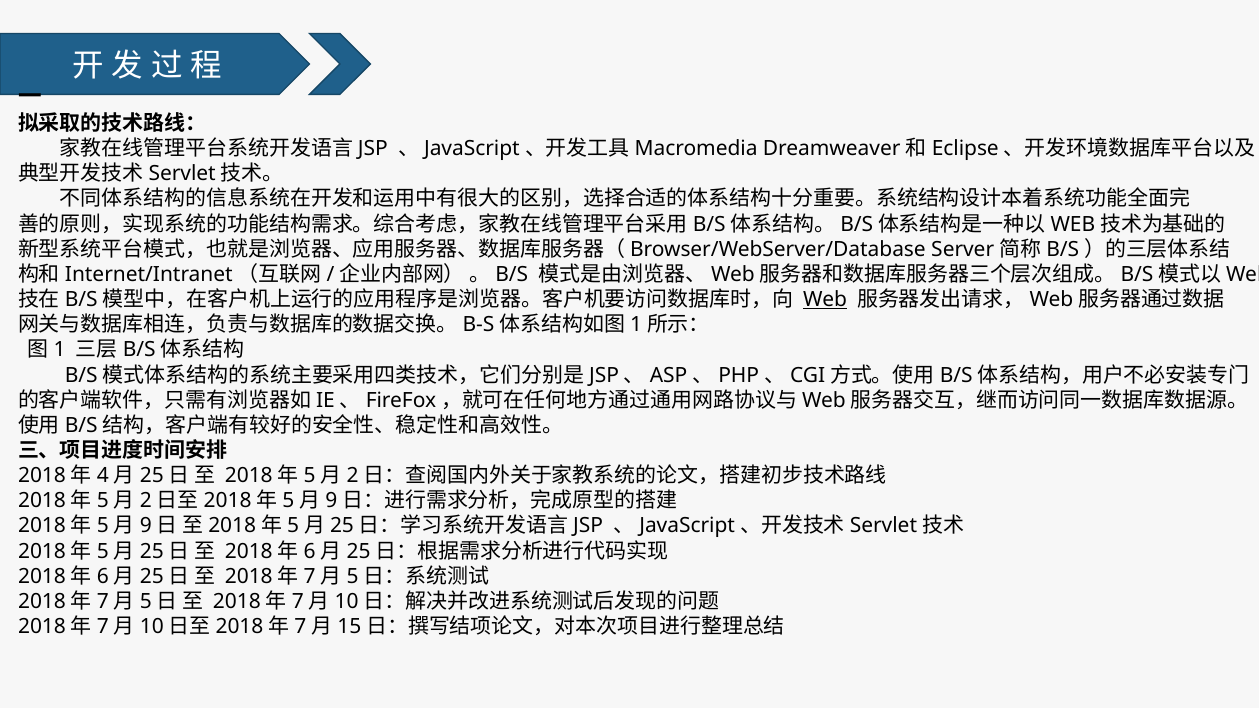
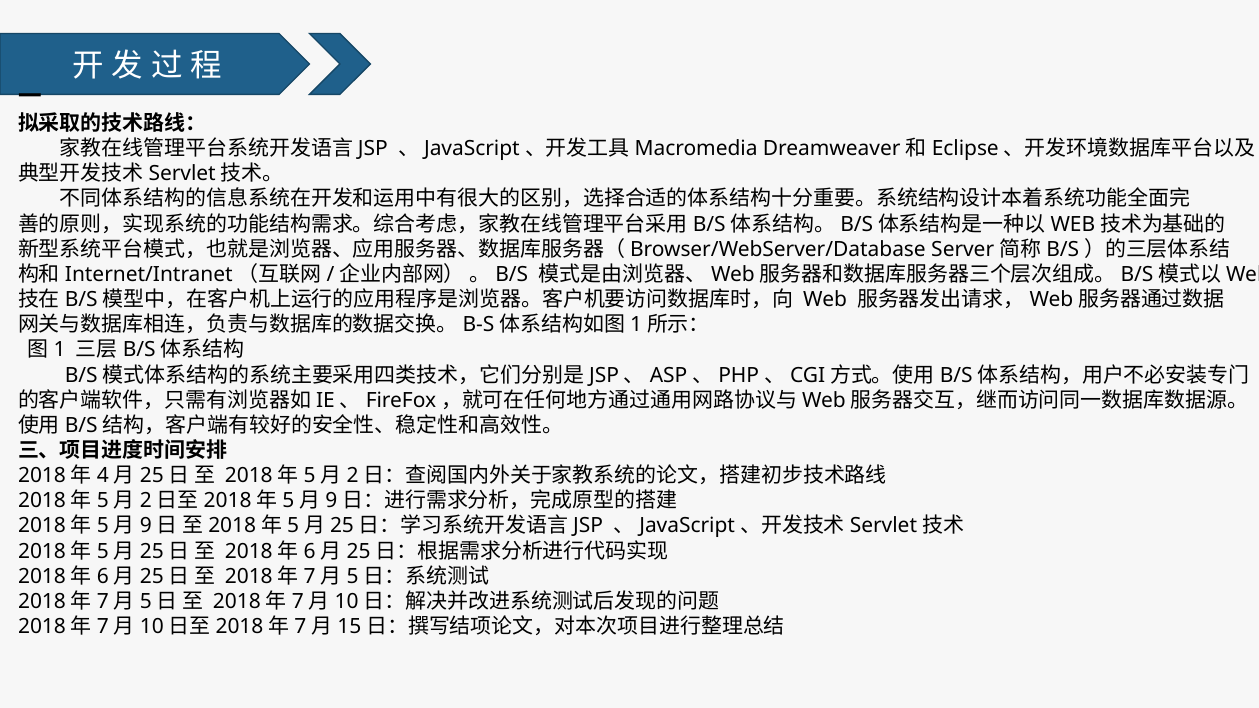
Web underline: present -> none (825, 300)
